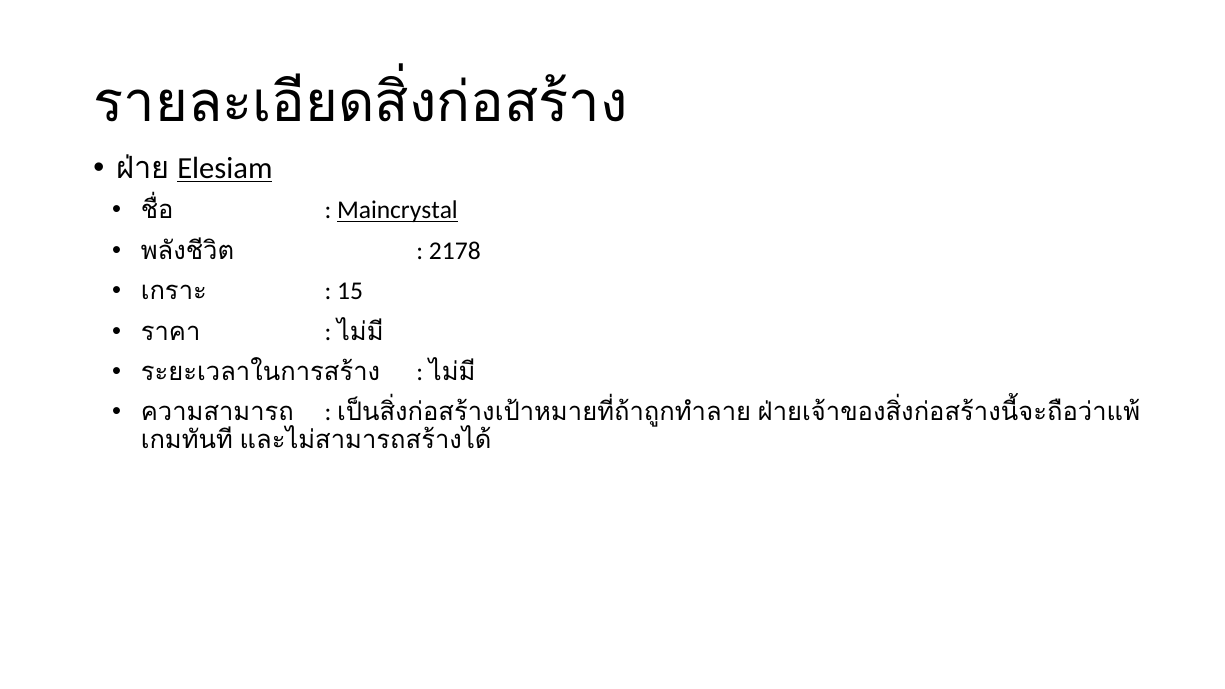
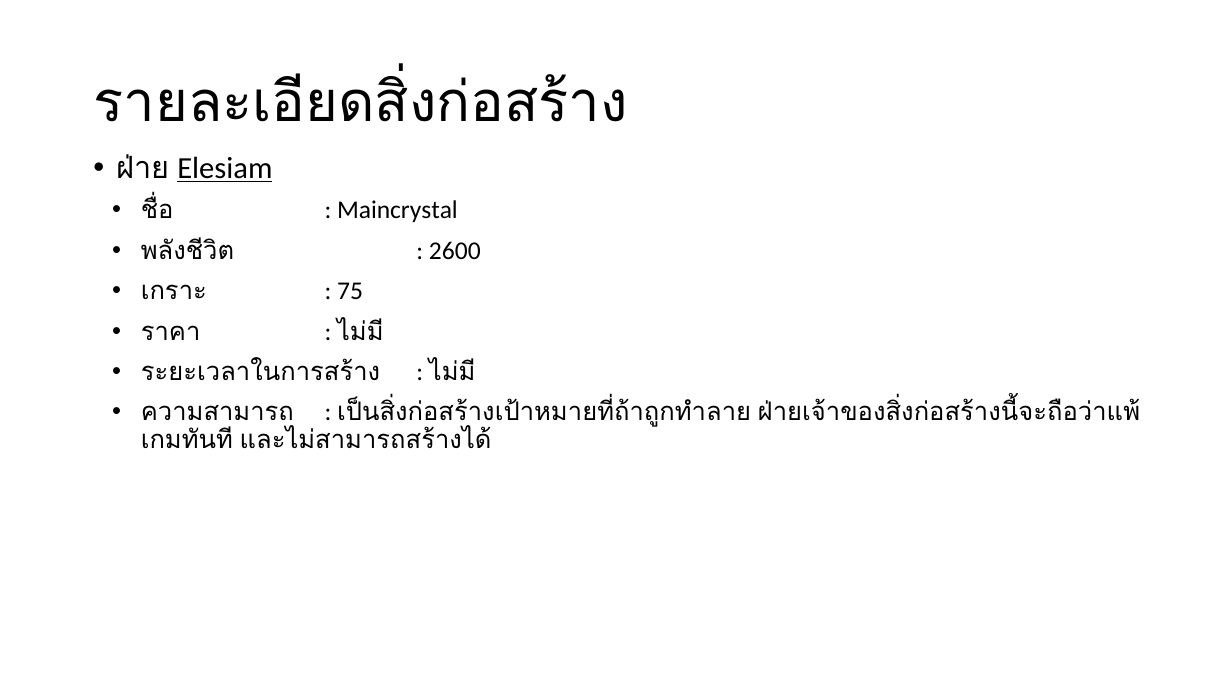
Maincrystal underline: present -> none (397, 211)
2178: 2178 -> 2600 (455, 251)
15: 15 -> 75 (350, 291)
